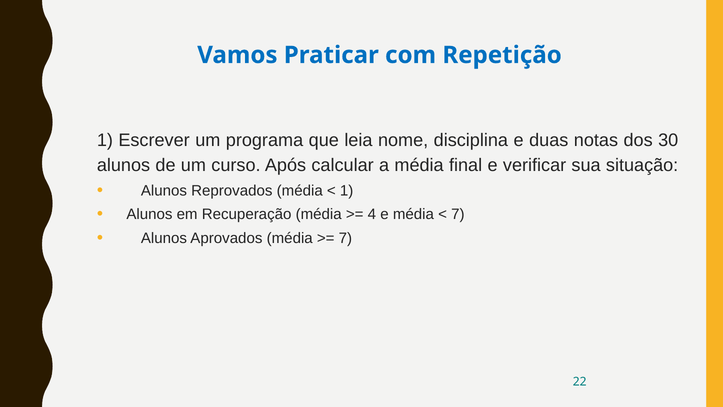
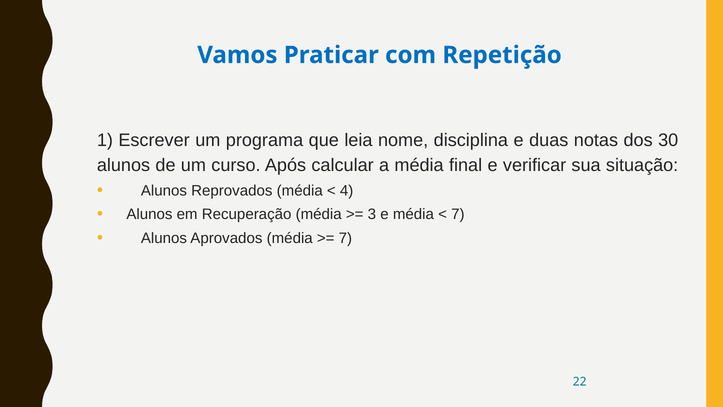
1: 1 -> 4 (347, 191)
4: 4 -> 3 (372, 214)
